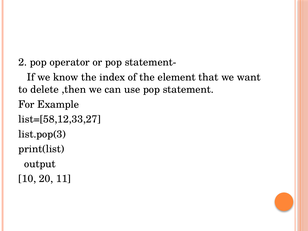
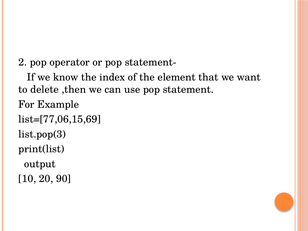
list=[58,12,33,27: list=[58,12,33,27 -> list=[77,06,15,69 (60, 119)
11: 11 -> 90 (63, 179)
